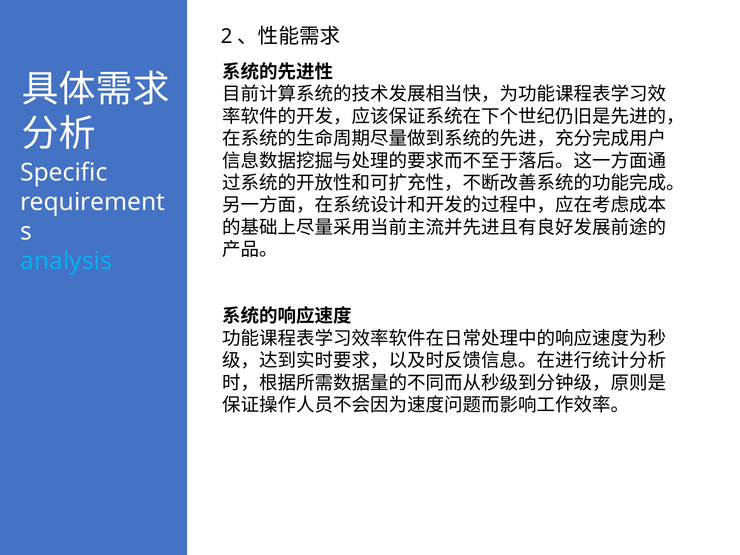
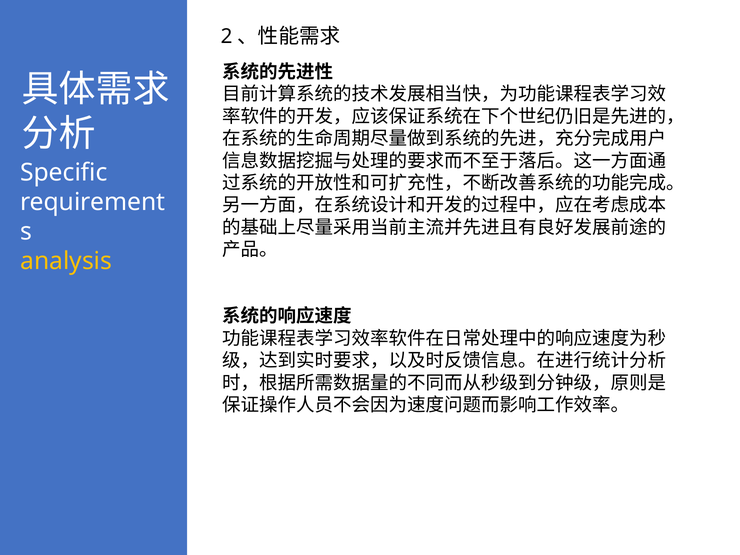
analysis colour: light blue -> yellow (66, 261)
